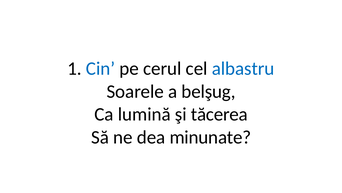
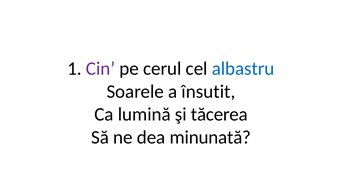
Cin colour: blue -> purple (101, 68)
belşug: belşug -> însutit (208, 91)
minunate: minunate -> minunată (210, 137)
